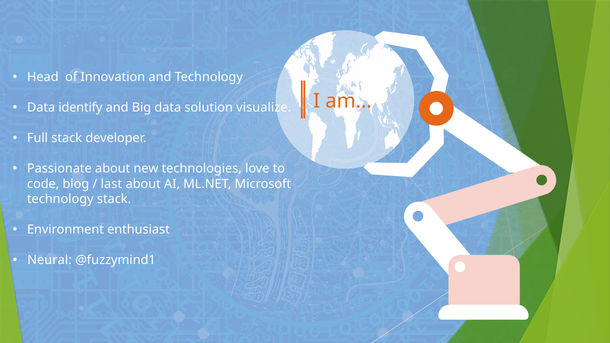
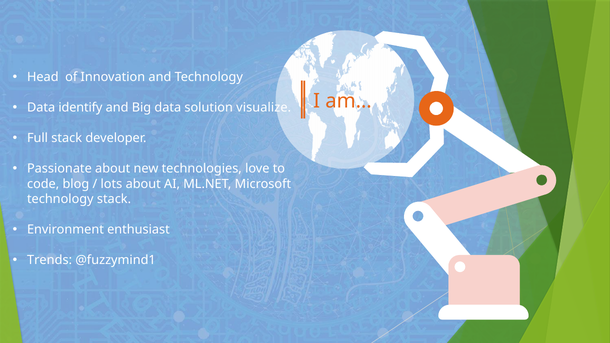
last: last -> lots (111, 184)
Neural: Neural -> Trends (50, 260)
